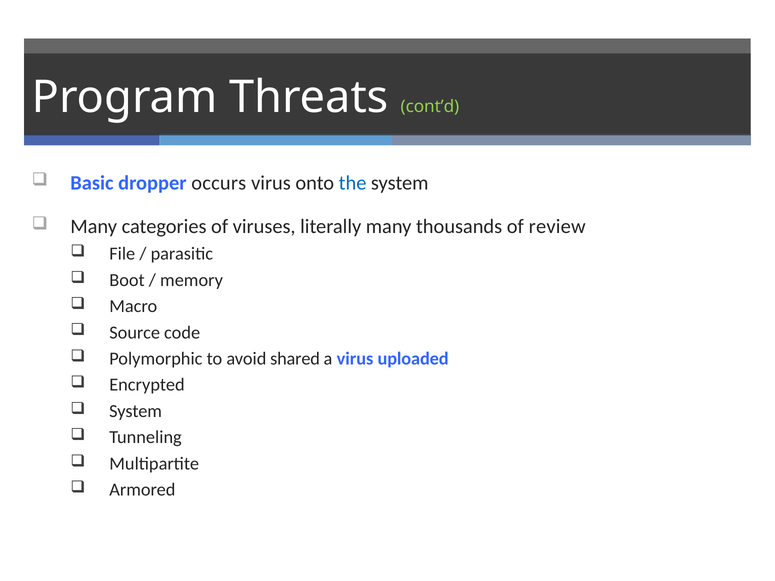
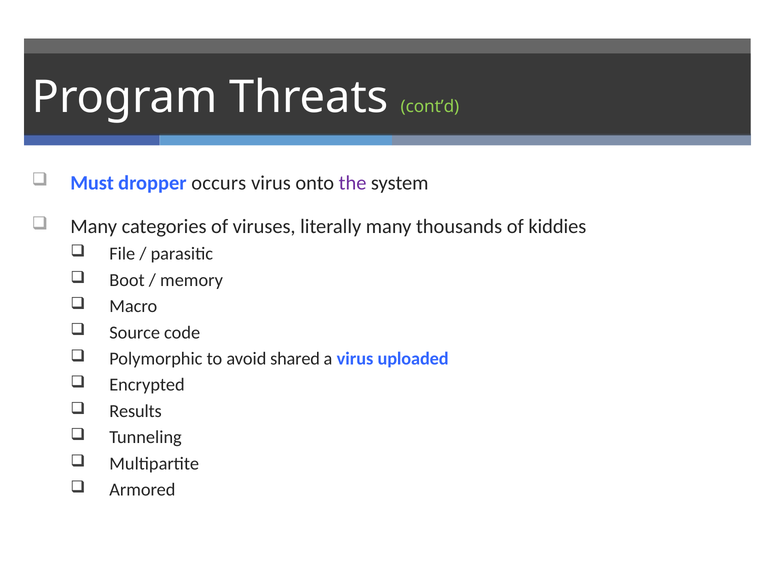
Basic: Basic -> Must (92, 183)
the colour: blue -> purple (353, 183)
review: review -> kiddies (557, 227)
System: System -> Results (135, 411)
